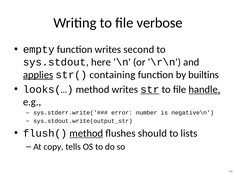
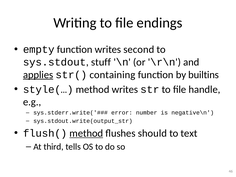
verbose: verbose -> endings (160, 23)
here: here -> stuff (101, 62)
looks(…: looks(… -> style(… (48, 89)
str underline: present -> none (150, 89)
handle underline: present -> none (204, 89)
lists: lists -> text (189, 133)
copy: copy -> third (54, 147)
